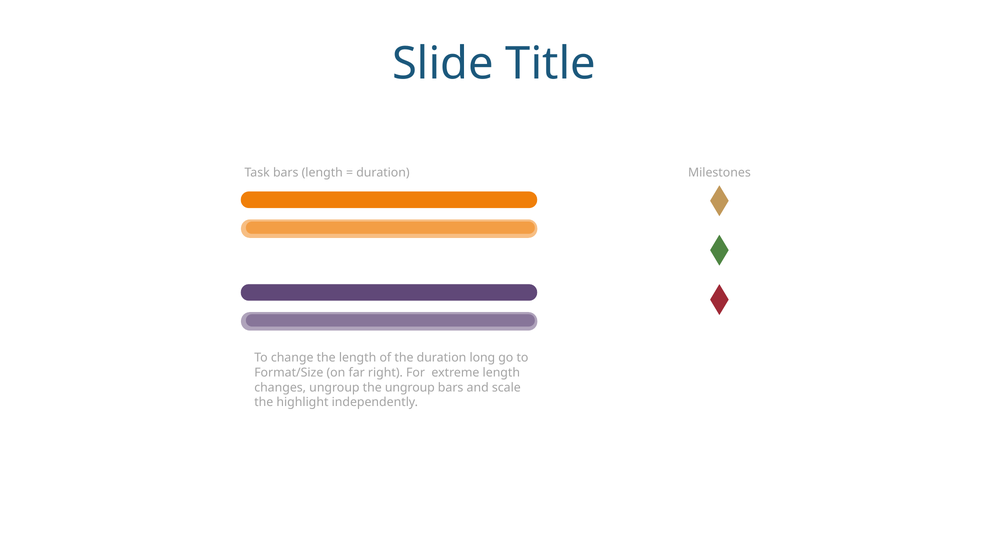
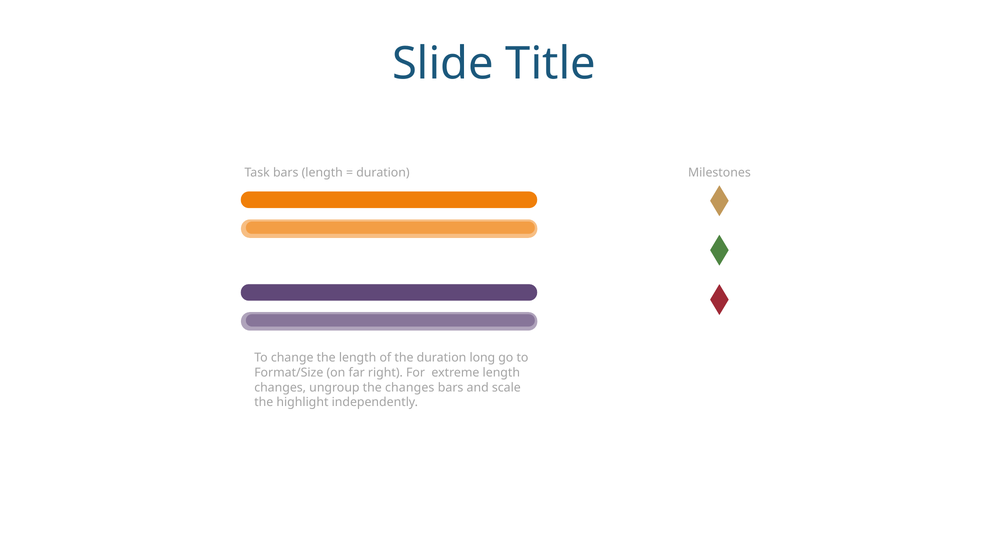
the ungroup: ungroup -> changes (410, 387)
